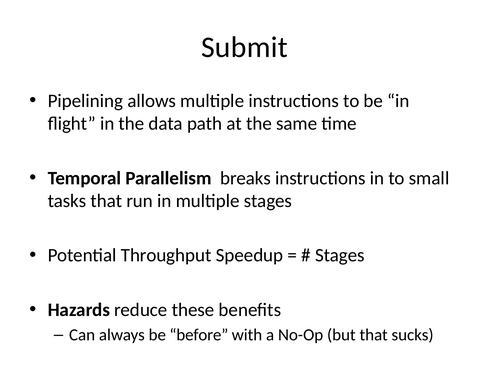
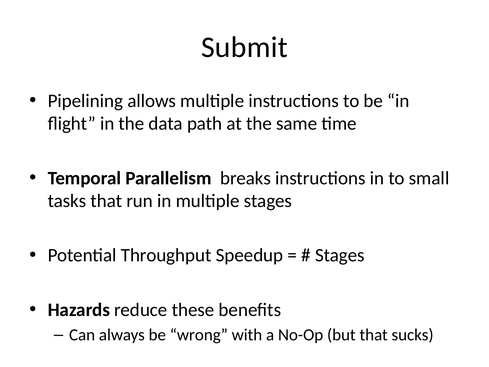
before: before -> wrong (199, 335)
